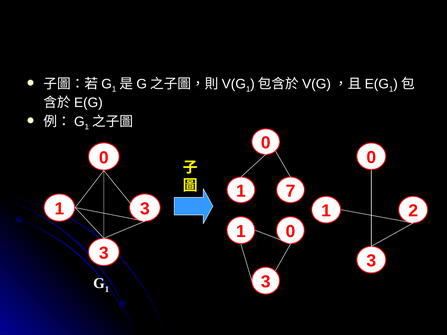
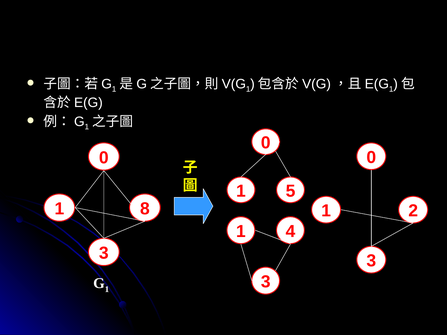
7: 7 -> 5 (291, 191)
1 3: 3 -> 8 (145, 209)
0: 0 -> 4 (290, 232)
